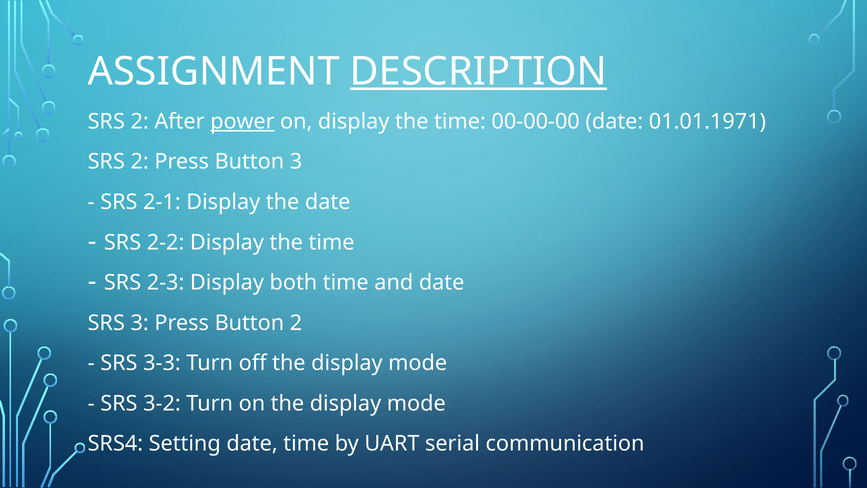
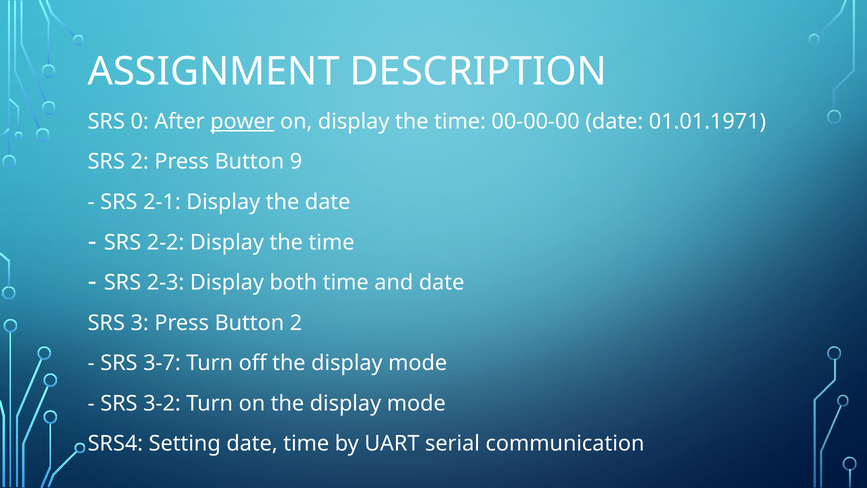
DESCRIPTION underline: present -> none (479, 71)
2: 2 -> 0 (140, 121)
Button 3: 3 -> 9 (296, 162)
3-3: 3-3 -> 3-7 (162, 363)
